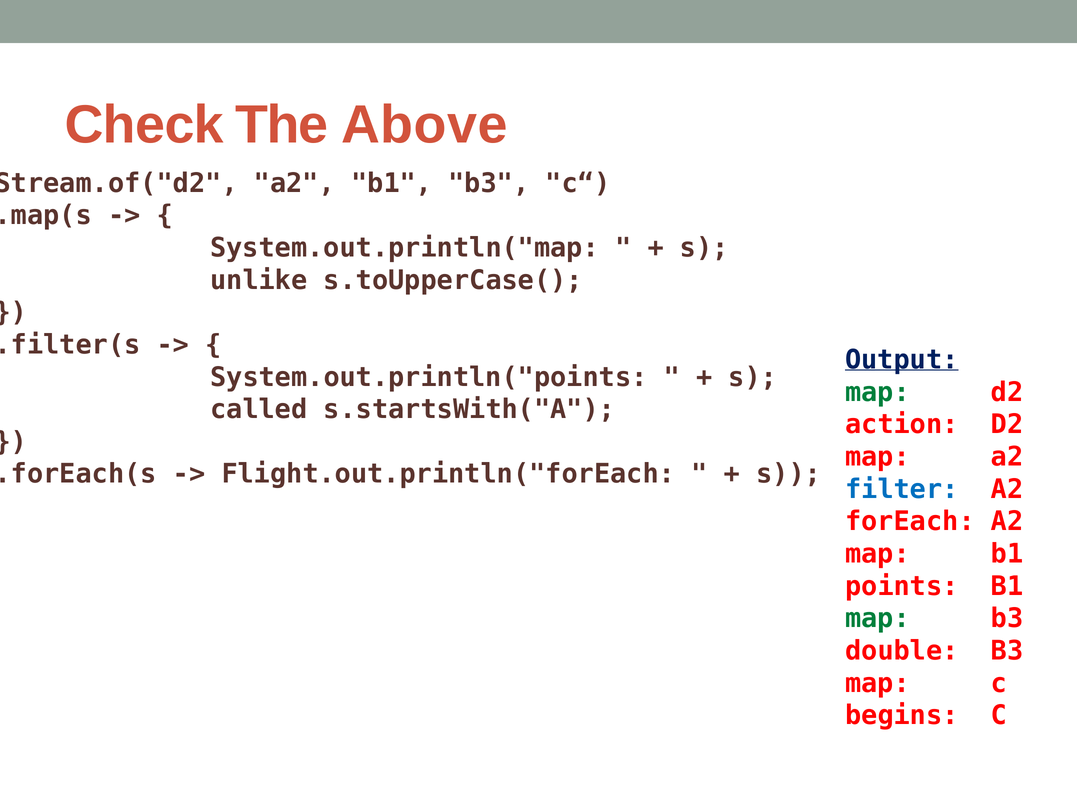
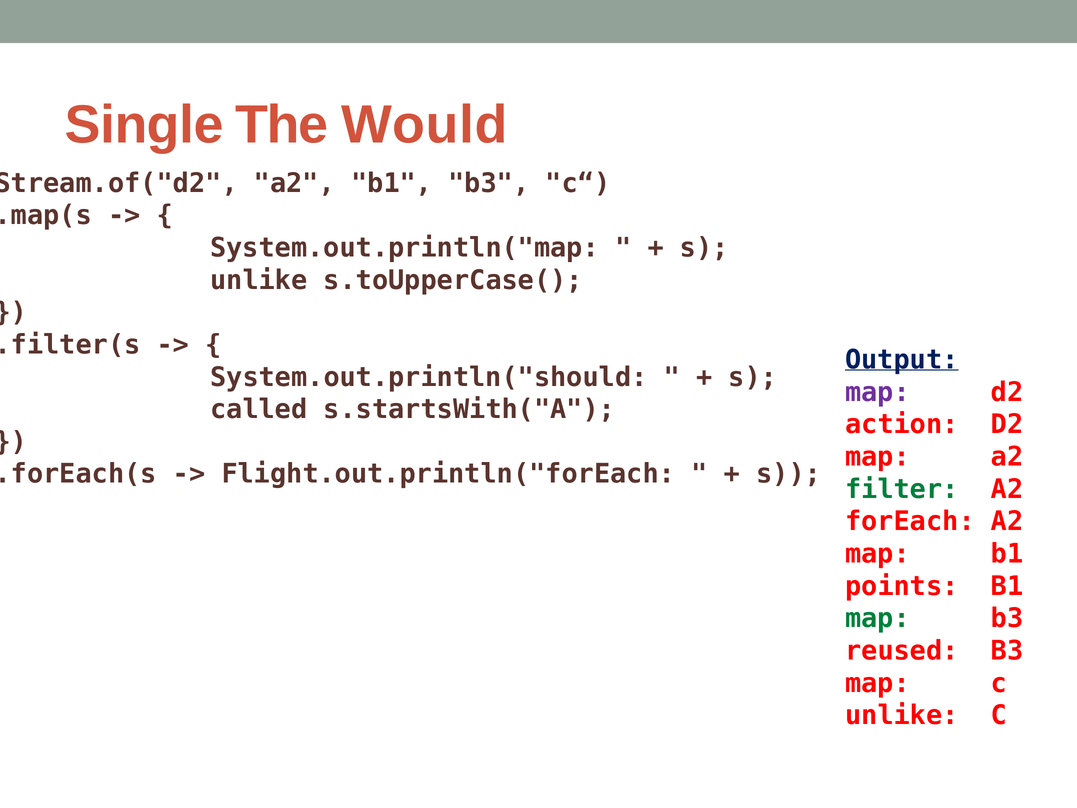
Check: Check -> Single (144, 125)
Above: Above -> Would (424, 125)
System.out.println("points: System.out.println("points -> System.out.println("should (429, 377)
map colour: green -> purple (878, 392)
filter colour: blue -> green (902, 489)
double: double -> reused (902, 651)
begins: begins -> unlike (902, 715)
